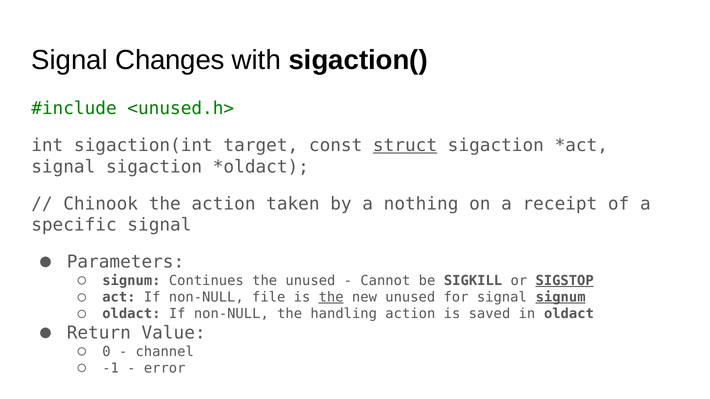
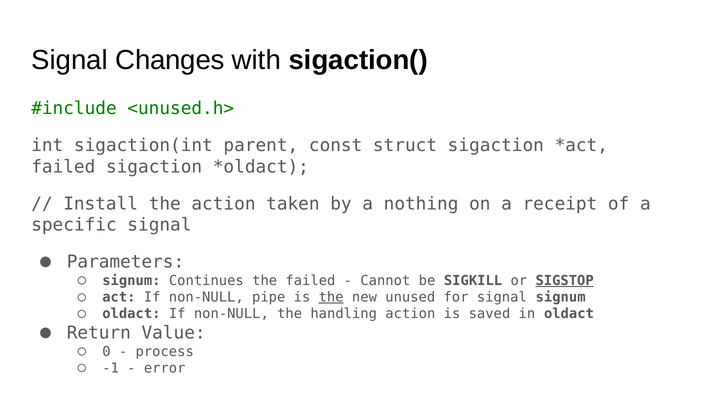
target: target -> parent (261, 146)
struct underline: present -> none (405, 146)
signal: signal -> failed (63, 167)
Chinook: Chinook -> Install (101, 204)
the unused: unused -> failed (310, 281)
file: file -> pipe (269, 298)
signum underline: present -> none (561, 298)
channel: channel -> process (165, 352)
